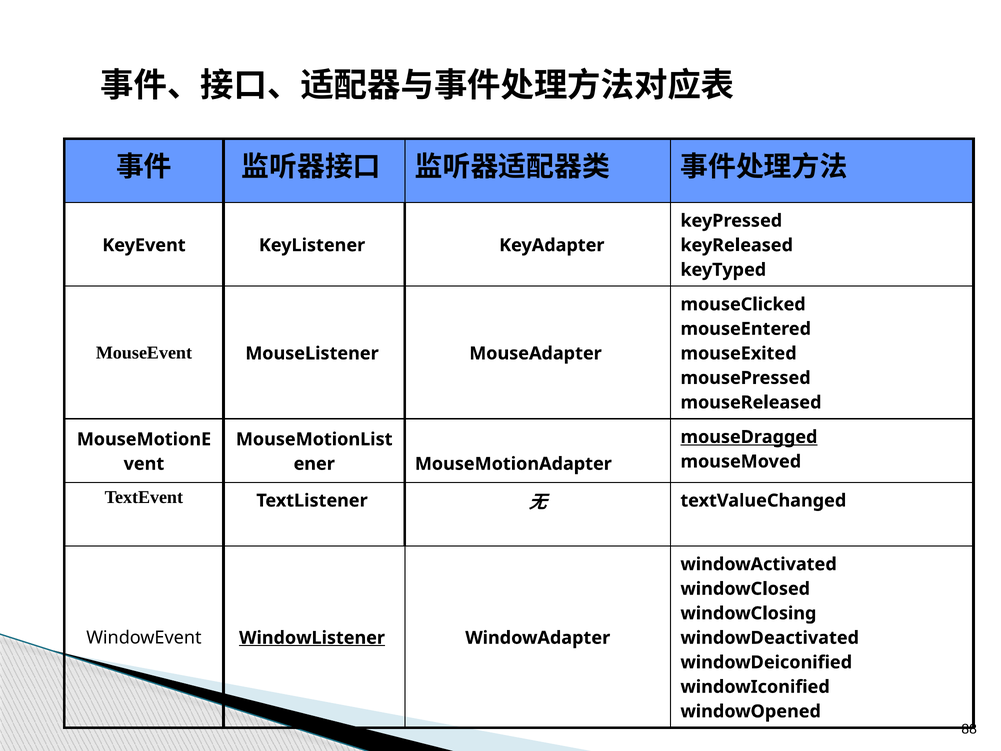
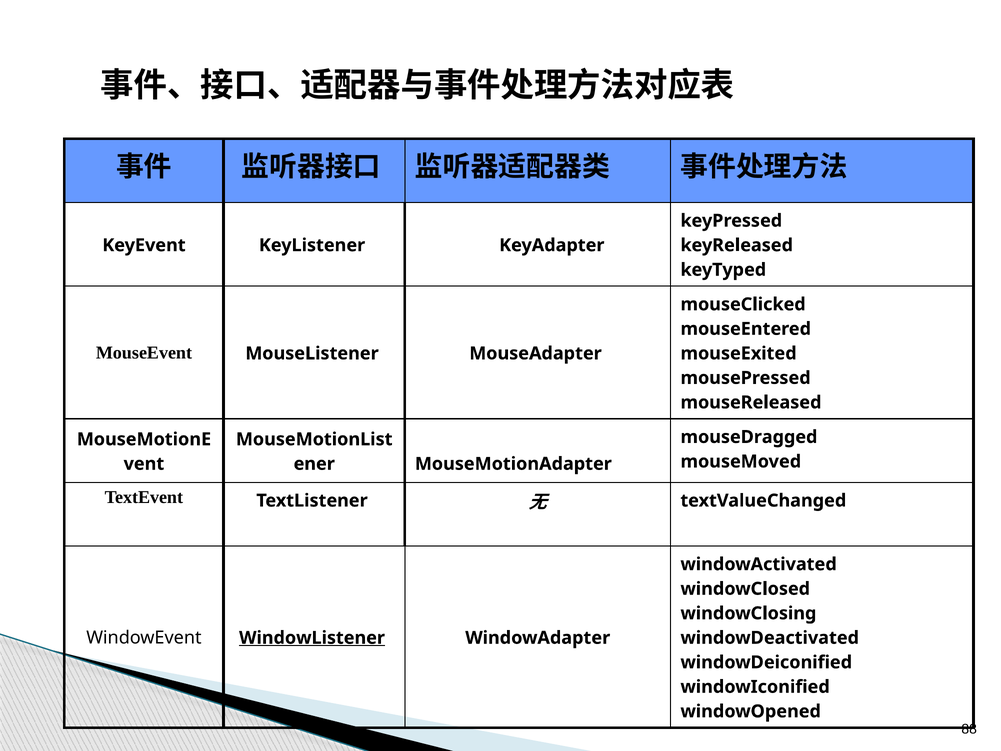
mouseDragged underline: present -> none (749, 437)
